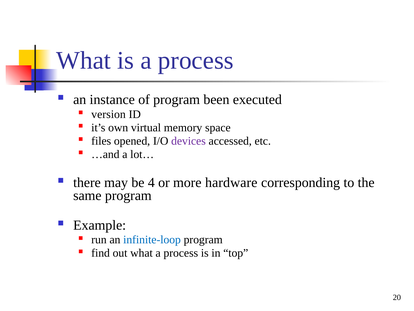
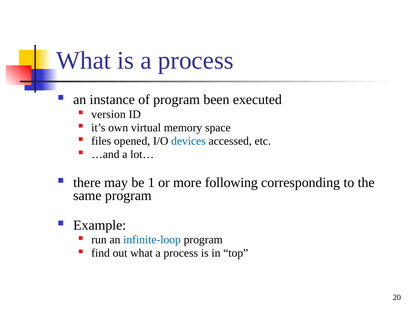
devices colour: purple -> blue (188, 141)
4: 4 -> 1 (151, 182)
hardware: hardware -> following (231, 182)
